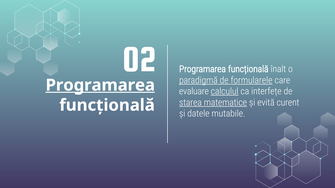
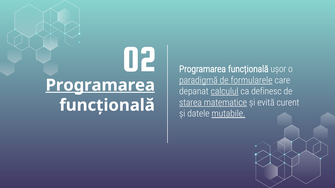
înalt: înalt -> ușor (278, 69)
evaluare: evaluare -> depanat (194, 92)
interfețe: interfețe -> definesc (266, 92)
mutabile underline: none -> present (228, 114)
